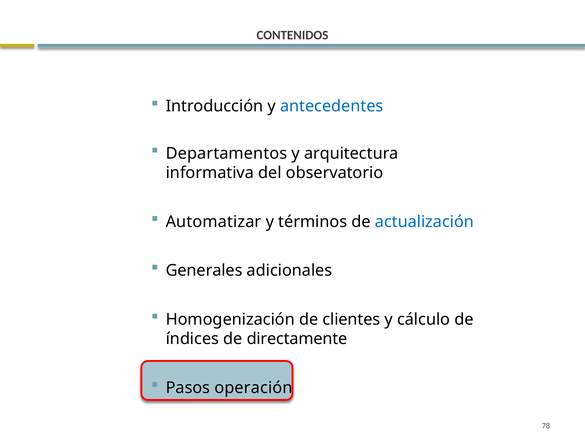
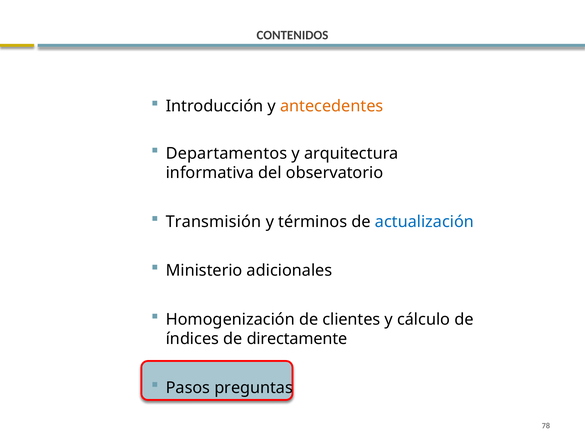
antecedentes colour: blue -> orange (332, 106)
Automatizar: Automatizar -> Transmisión (214, 222)
Generales: Generales -> Ministerio (204, 270)
operación: operación -> preguntas (254, 387)
